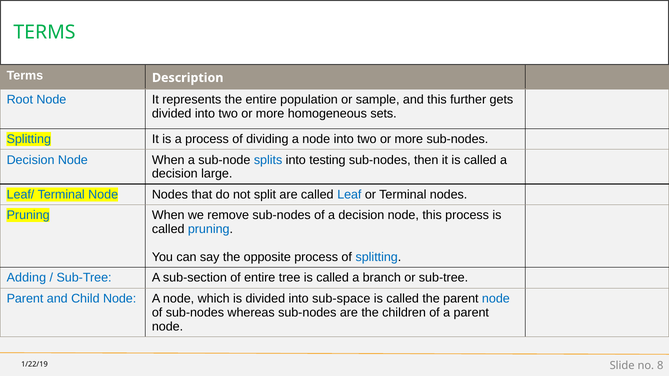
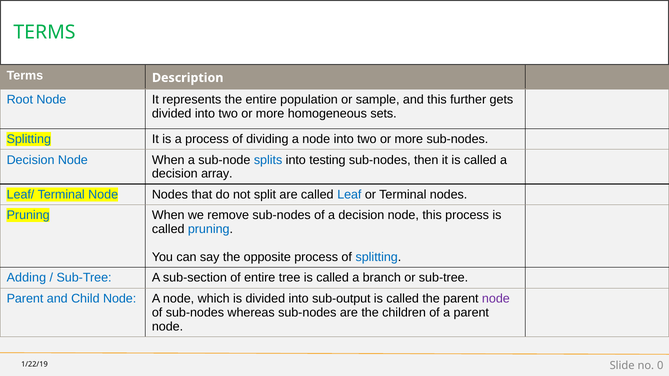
large: large -> array (217, 174)
sub-space: sub-space -> sub-output (341, 299)
node colour: blue -> purple (496, 299)
8: 8 -> 0 (660, 366)
